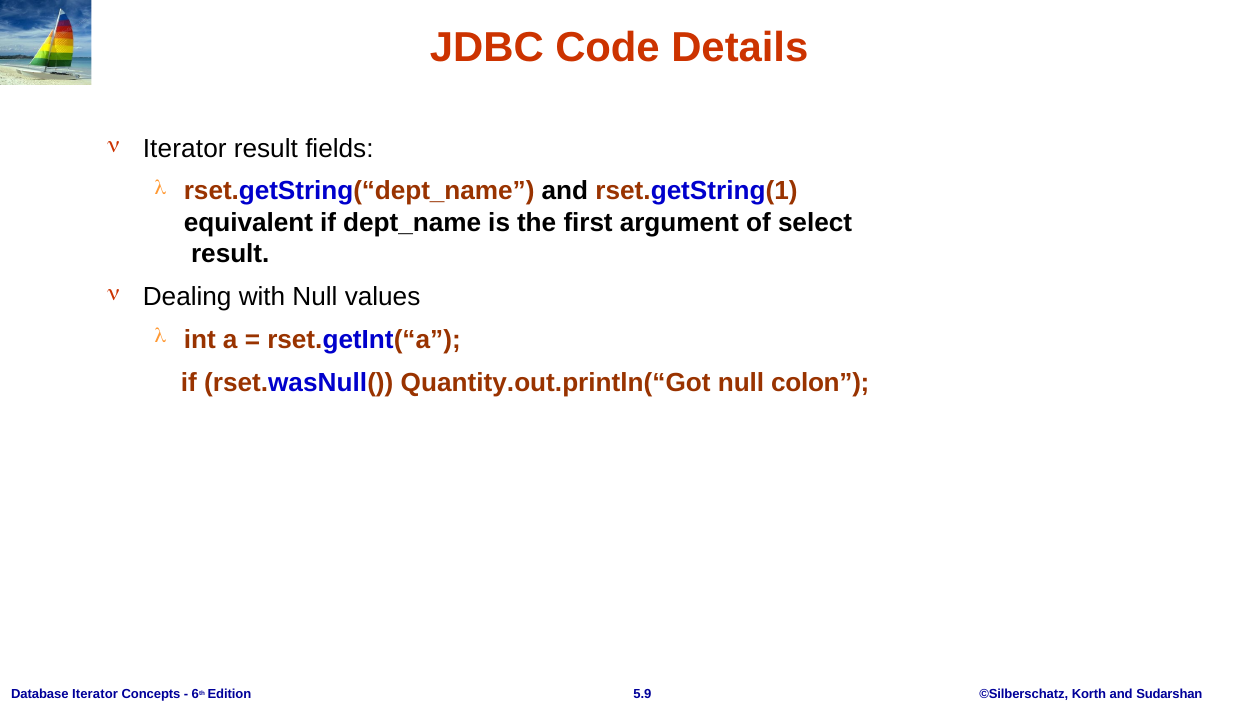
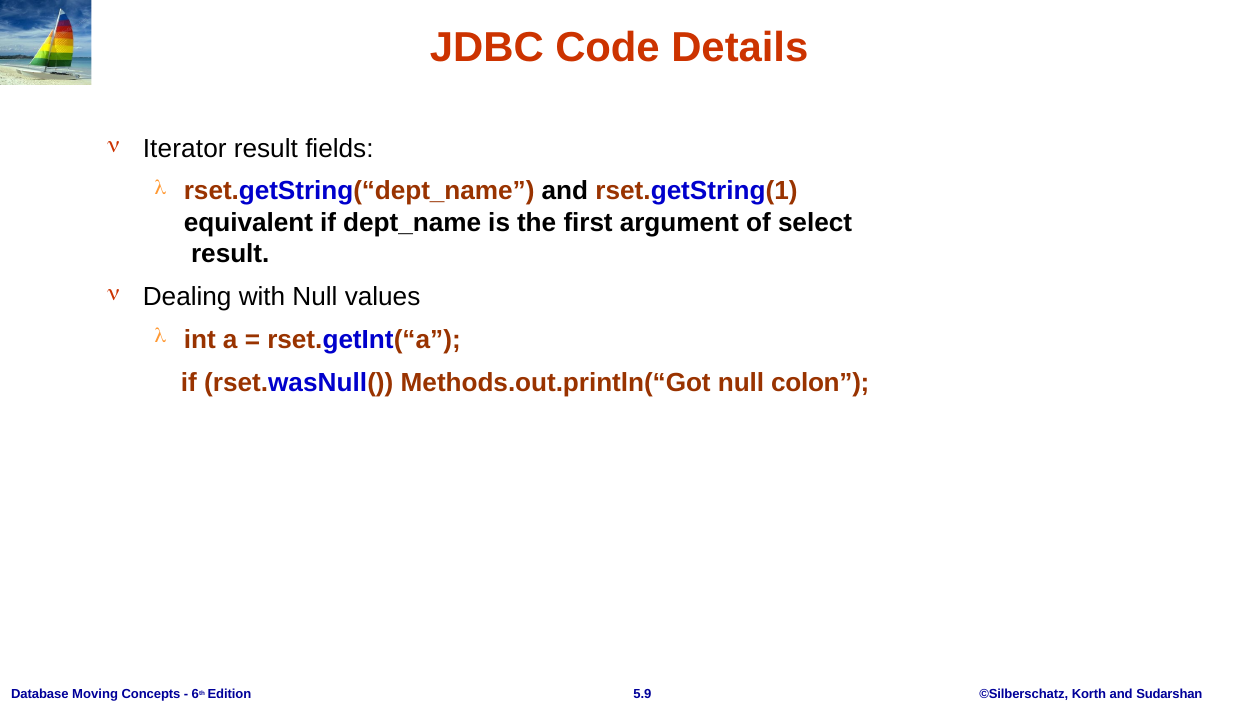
Quantity.out.println(“Got: Quantity.out.println(“Got -> Methods.out.println(“Got (556, 383)
Database Iterator: Iterator -> Moving (95, 695)
